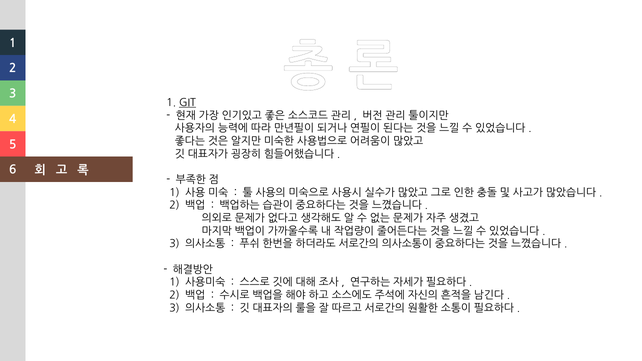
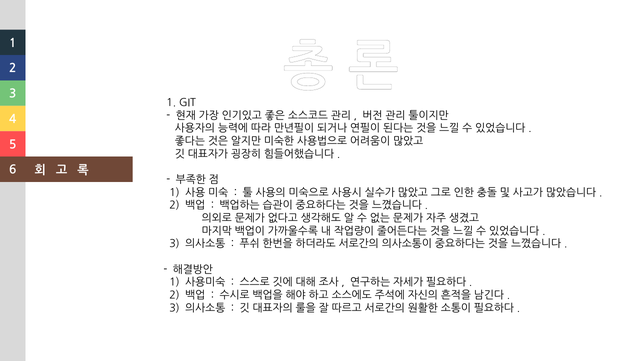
GIT underline: present -> none (187, 103)
